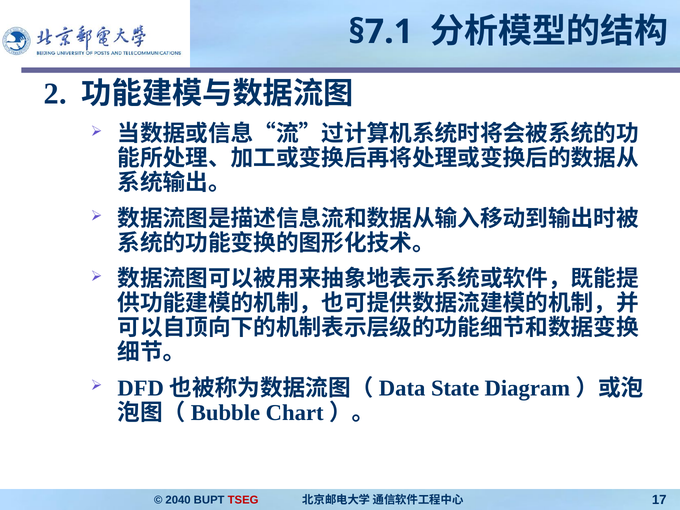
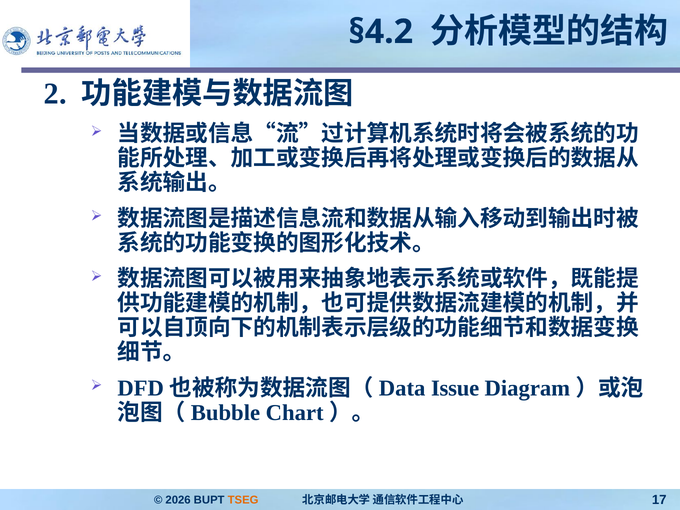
§7.1: §7.1 -> §4.2 (381, 32)
State: State -> Issue (455, 388)
2040: 2040 -> 2026 (178, 500)
TSEG colour: red -> orange (243, 500)
